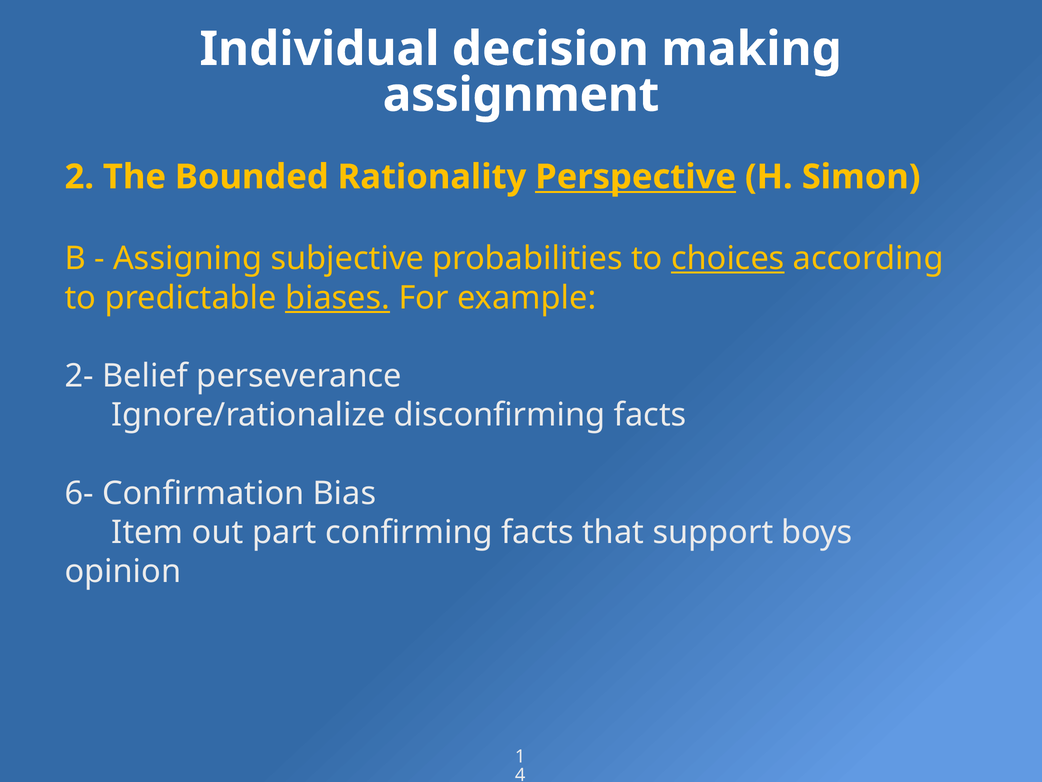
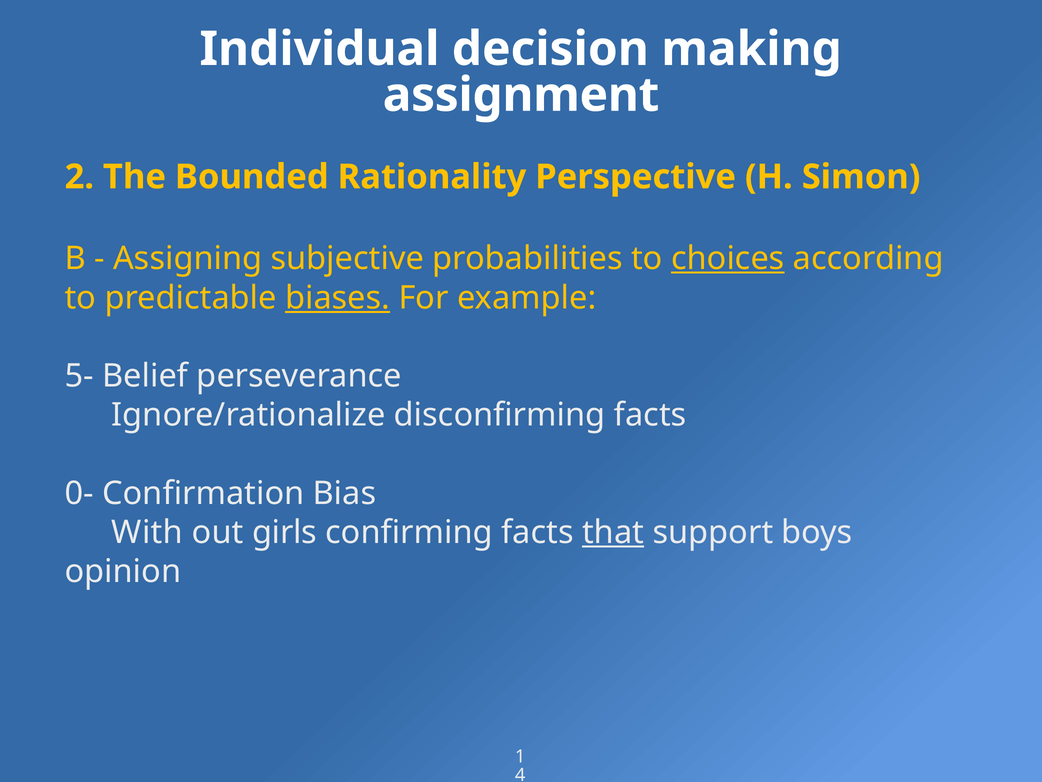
Perspective underline: present -> none (636, 177)
2-: 2- -> 5- (79, 376)
6-: 6- -> 0- (79, 493)
Item: Item -> With (147, 532)
part: part -> girls (285, 532)
that underline: none -> present (613, 532)
